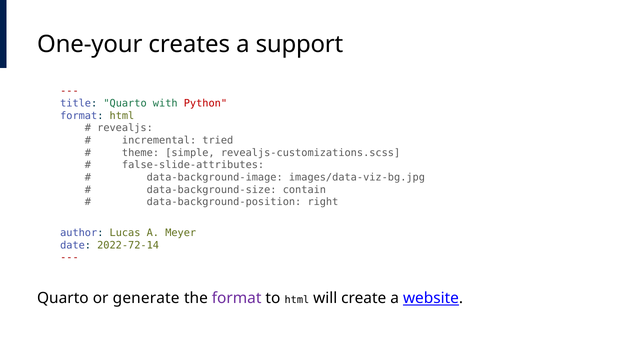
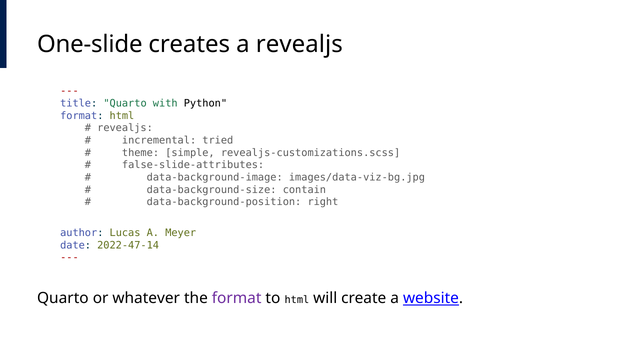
One-your: One-your -> One-slide (90, 44)
a support: support -> revealjs (299, 44)
Python colour: red -> black (205, 103)
2022-72-14: 2022-72-14 -> 2022-47-14 (128, 245)
generate: generate -> whatever (146, 298)
